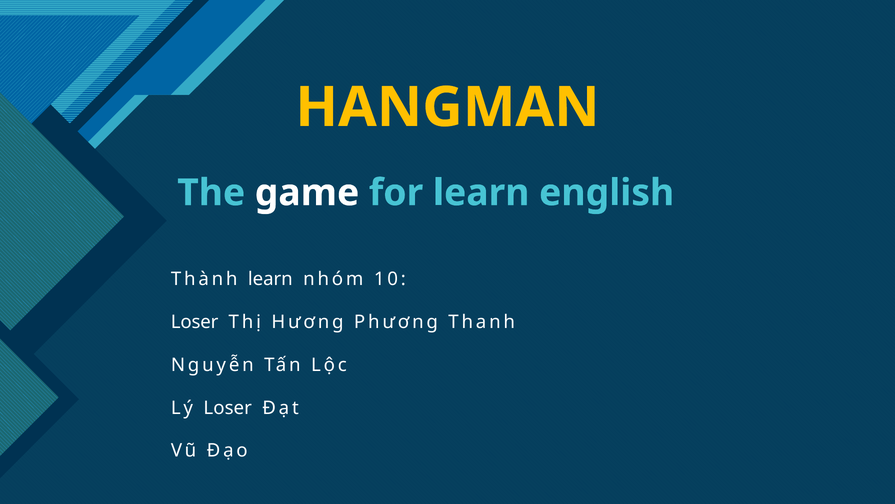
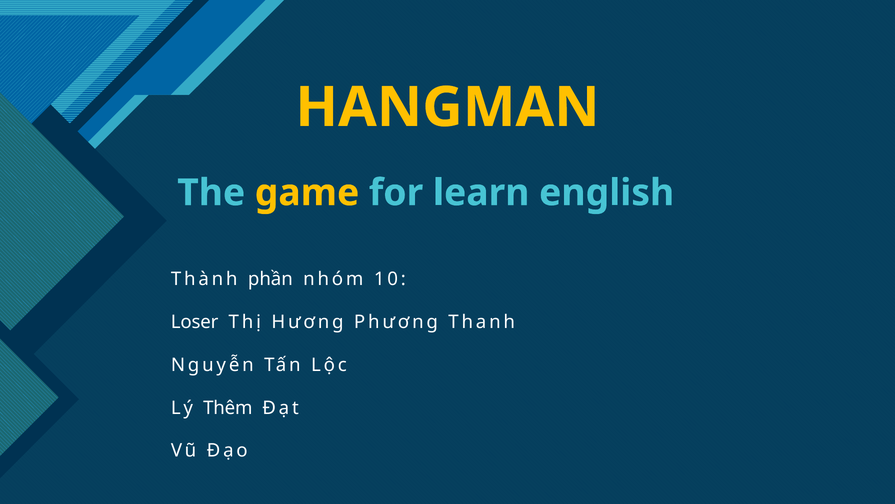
game colour: white -> yellow (307, 193)
Thành learn: learn -> phần (270, 279)
Lý Loser: Loser -> Thêm (228, 407)
